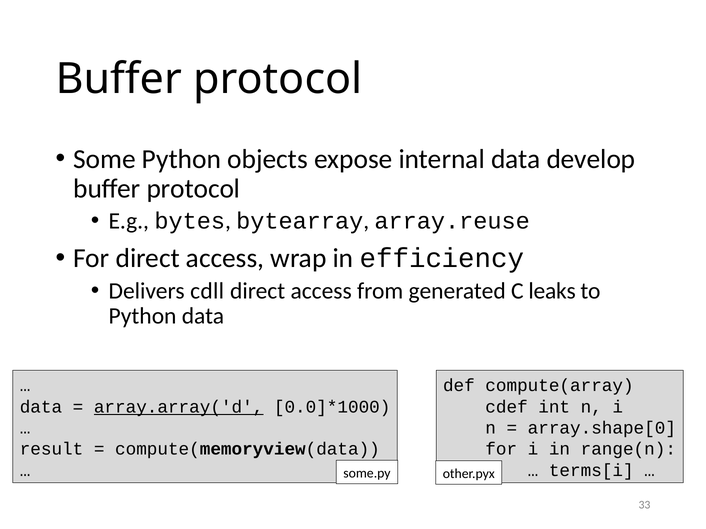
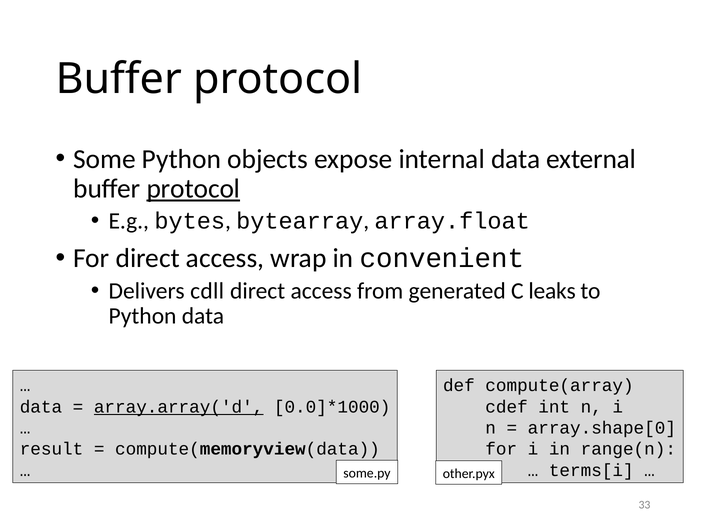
develop: develop -> external (591, 159)
protocol underline: none -> present (193, 189)
array.reuse: array.reuse -> array.float (452, 221)
efficiency: efficiency -> convenient (442, 259)
